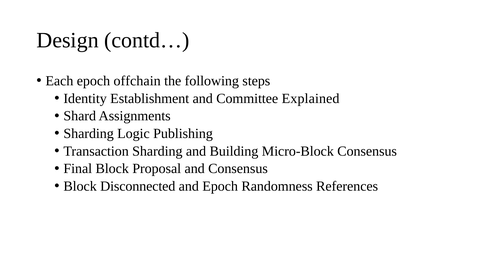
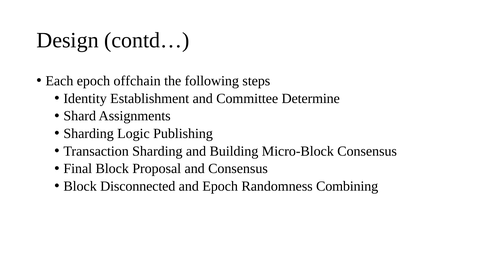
Explained: Explained -> Determine (311, 99)
References: References -> Combining (347, 186)
